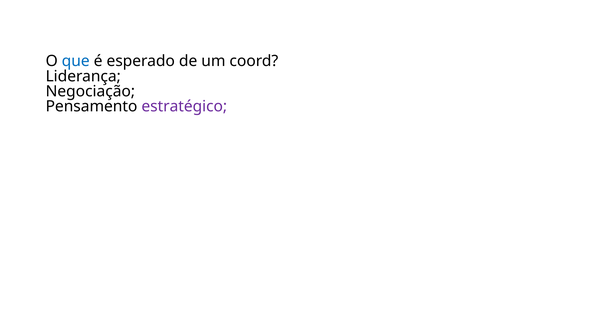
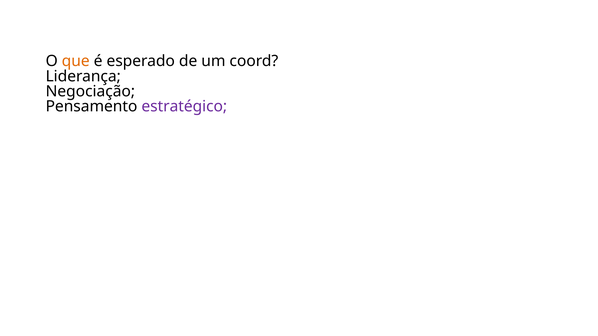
que colour: blue -> orange (76, 61)
